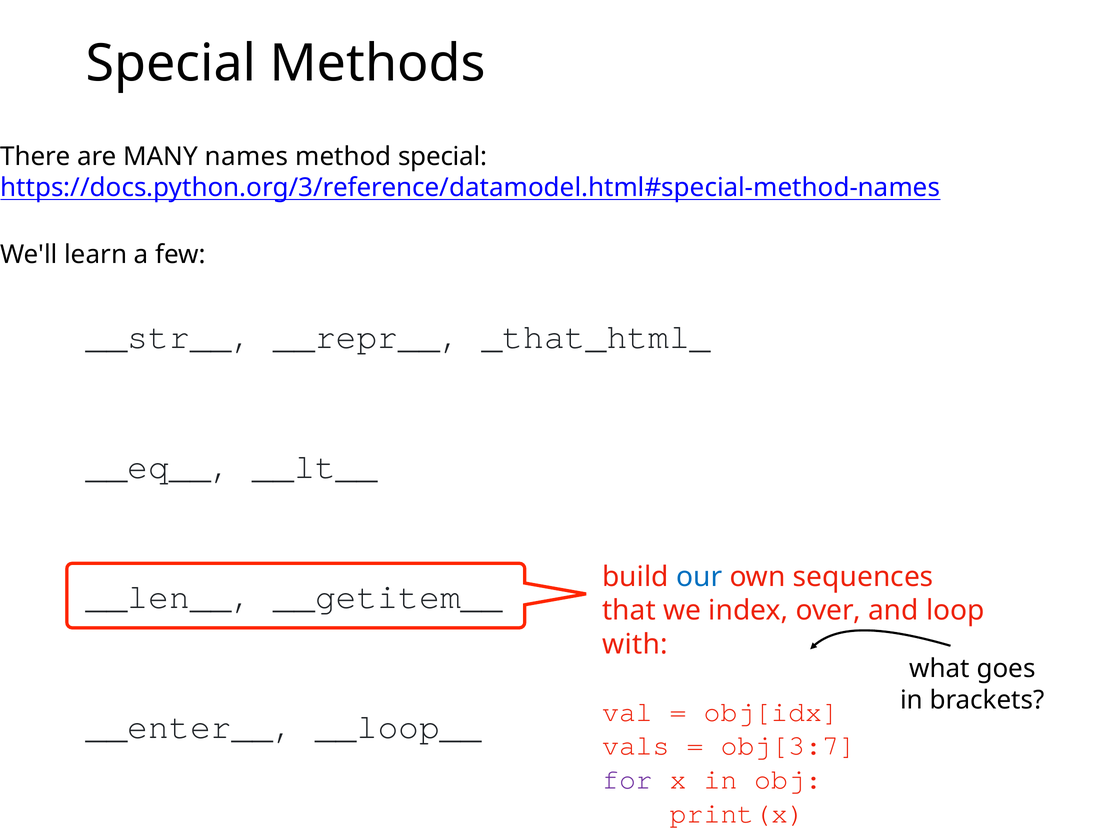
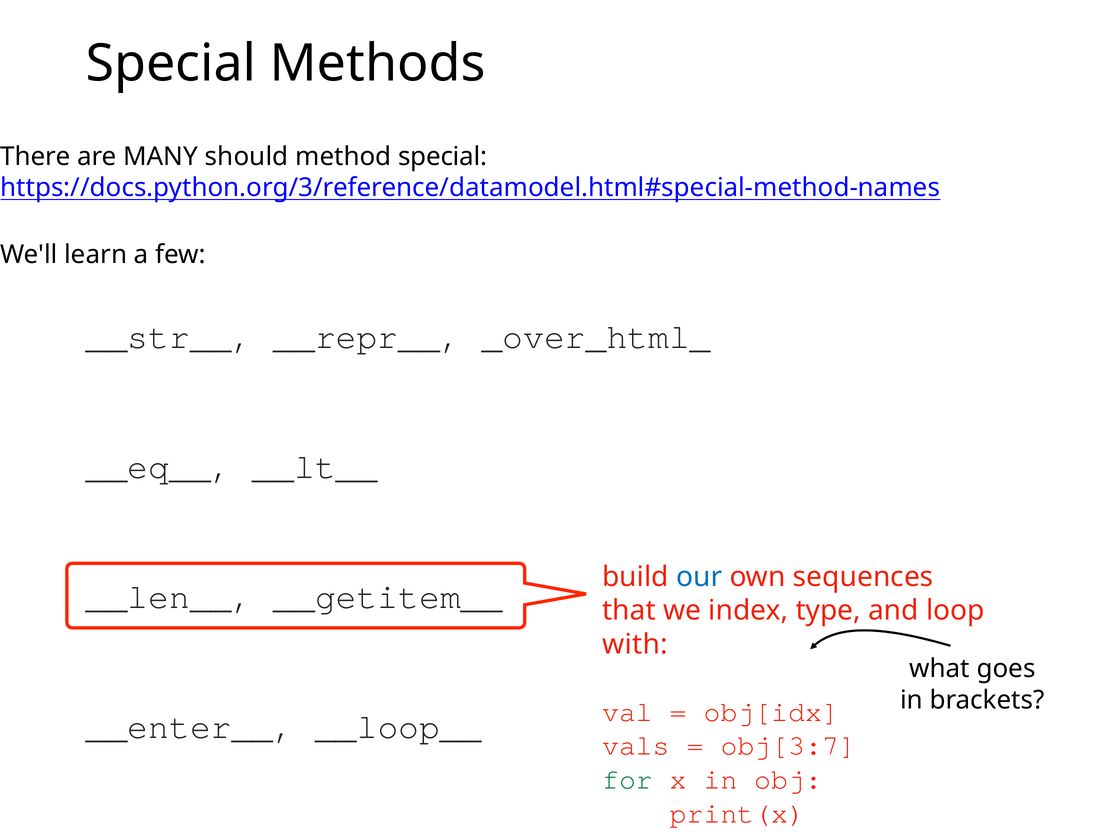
names: names -> should (247, 157)
_that_html_: _that_html_ -> _over_html_ (596, 337)
over: over -> type (828, 611)
for colour: purple -> green (628, 780)
